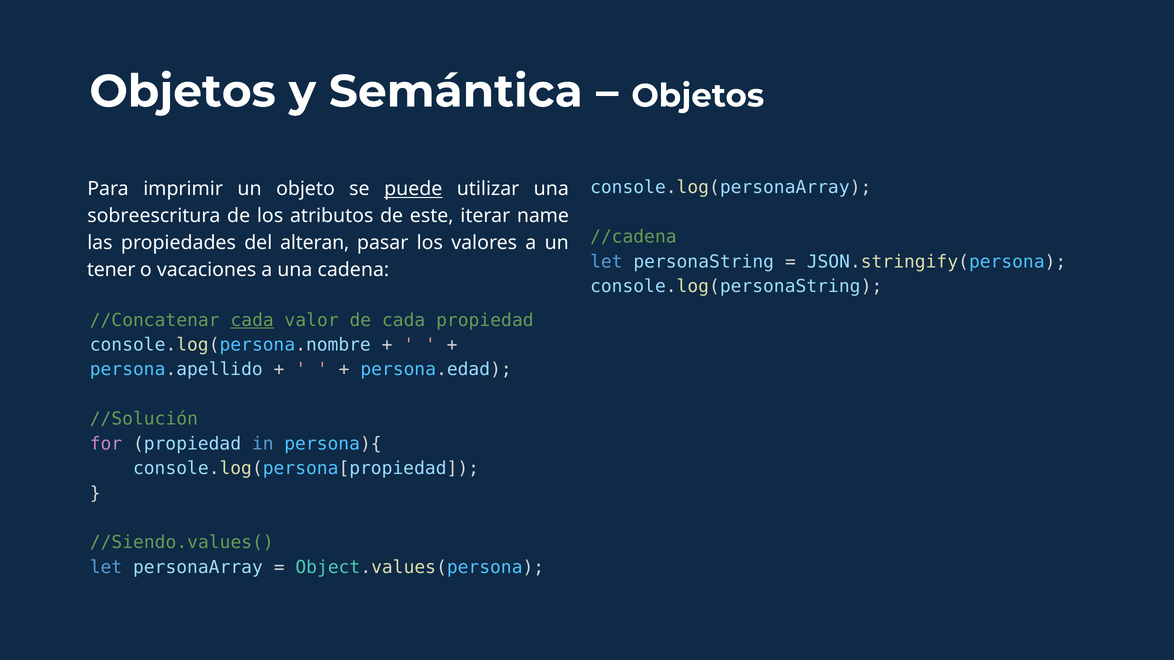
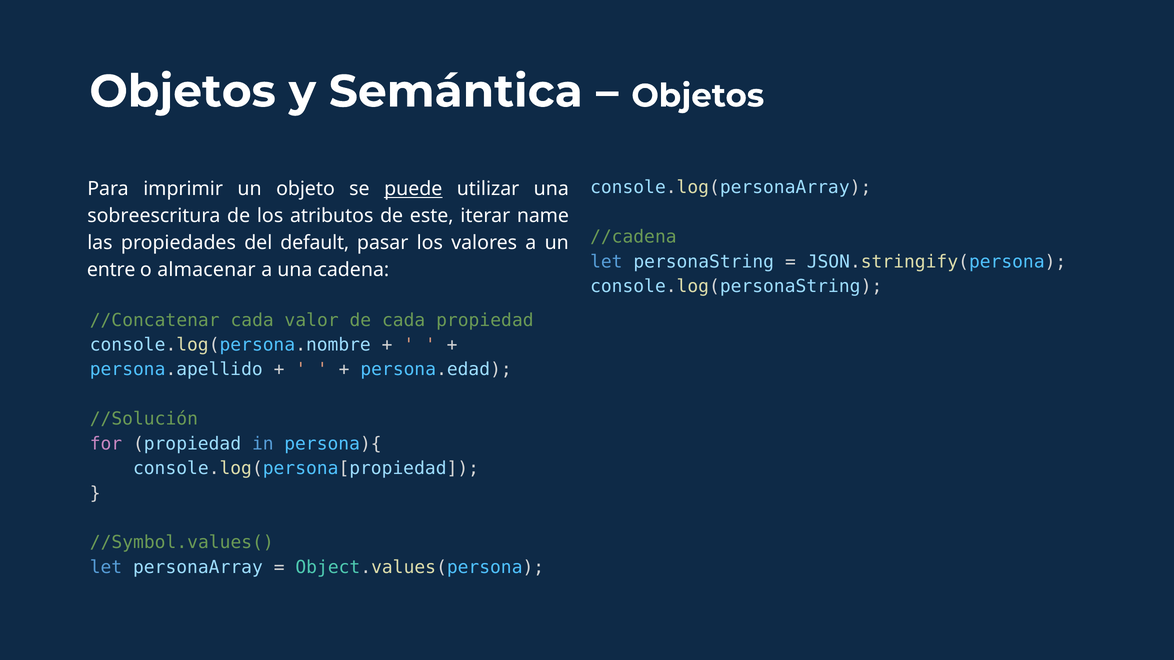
alteran: alteran -> default (315, 243)
tener: tener -> entre (111, 270)
vacaciones: vacaciones -> almacenar (207, 270)
cada underline: present -> none (252, 320)
//Siendo.values(: //Siendo.values( -> //Symbol.values( (182, 543)
